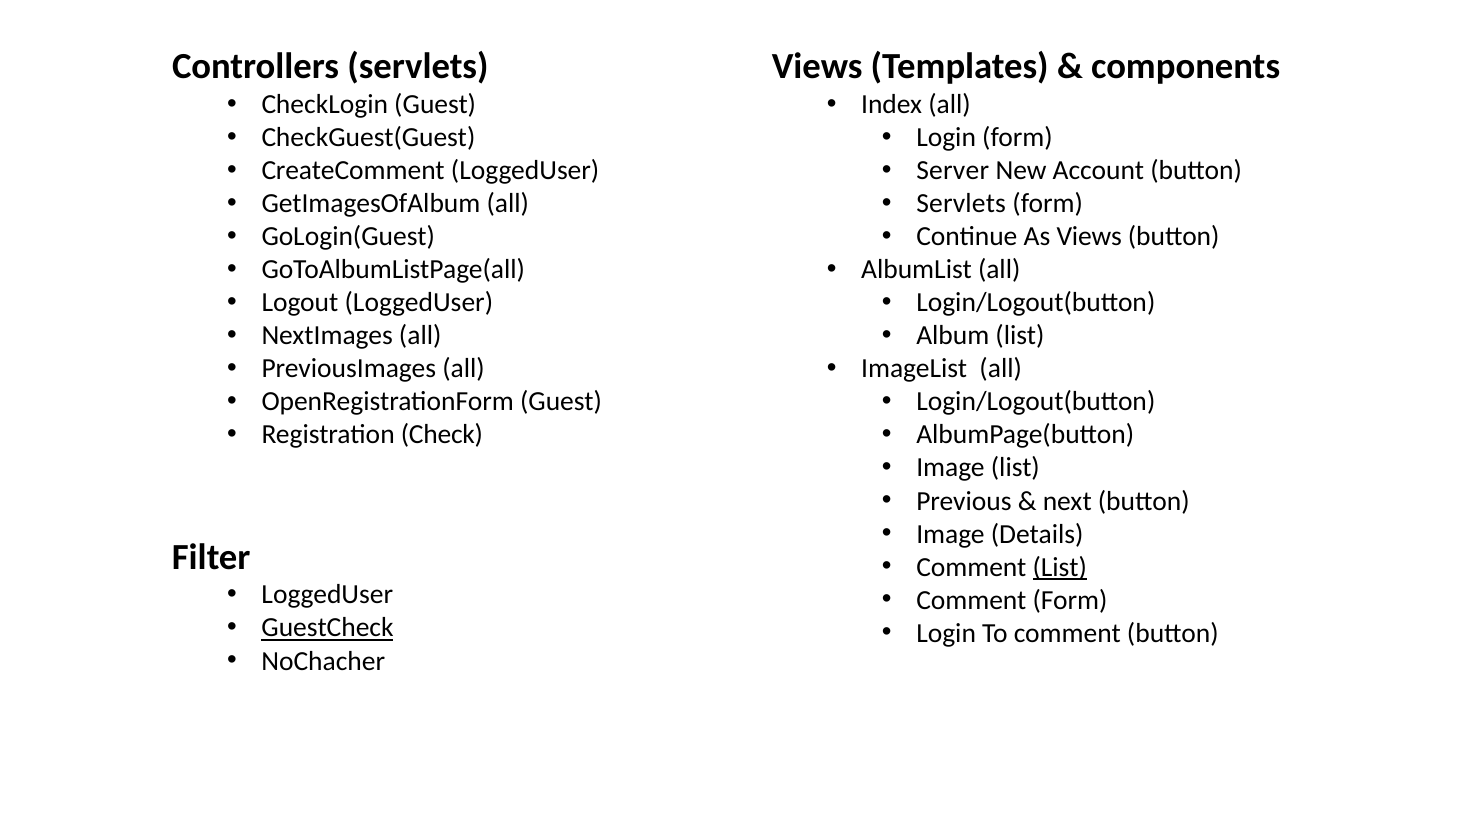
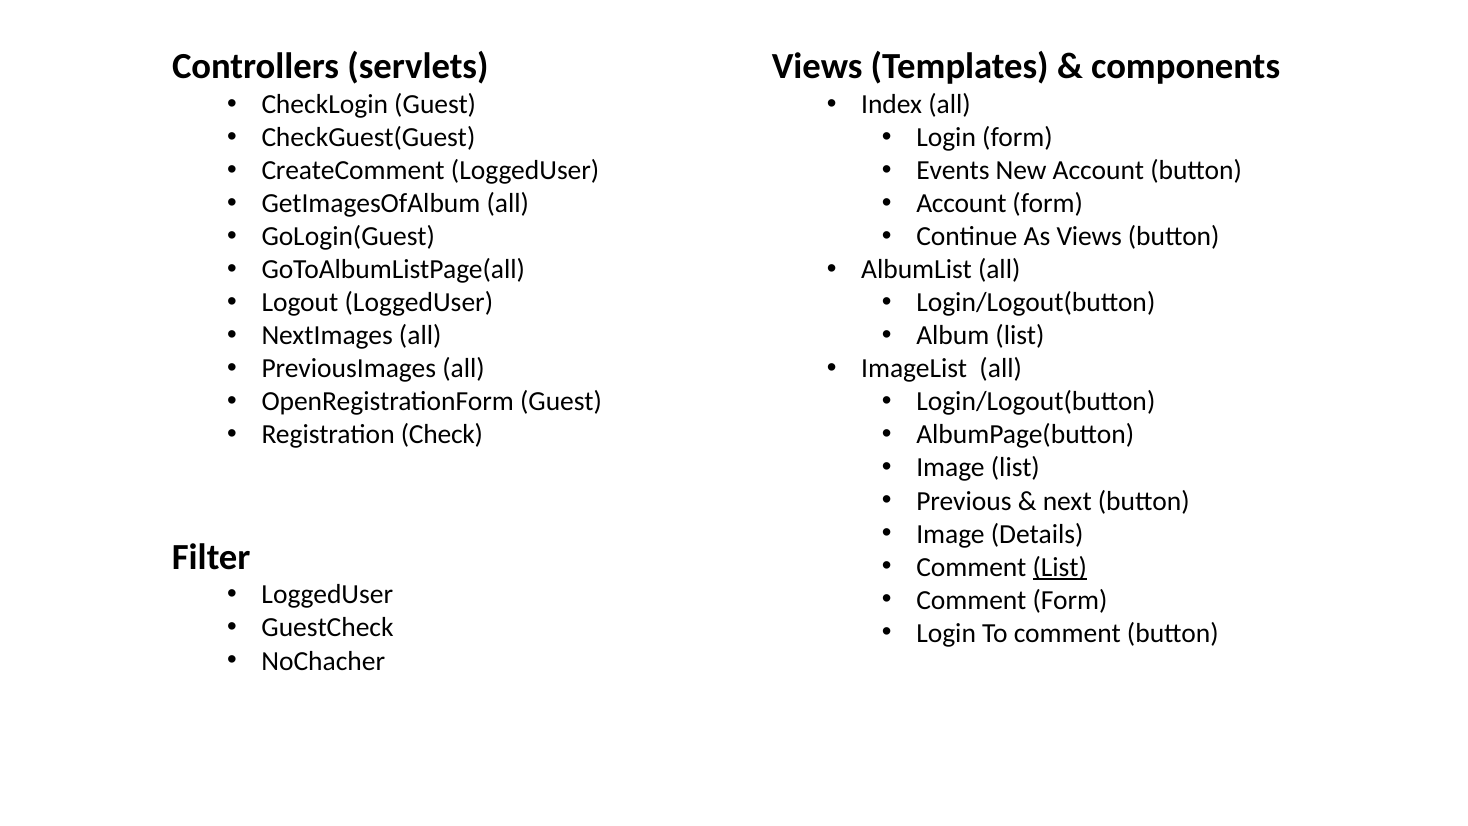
Server: Server -> Events (953, 170)
Servlets: Servlets -> Account (961, 204)
GuestCheck underline: present -> none (327, 628)
